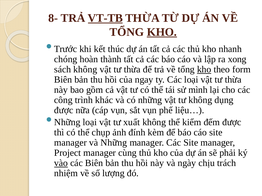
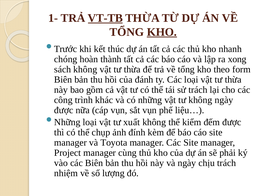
8-: 8- -> 1- (53, 18)
kho underline: present -> none (204, 70)
ngay: ngay -> đánh (144, 80)
sử mình: mình -> trách (198, 90)
không dụng: dụng -> ngày (224, 100)
và Những: Những -> Toyota (114, 143)
vào underline: present -> none (61, 163)
